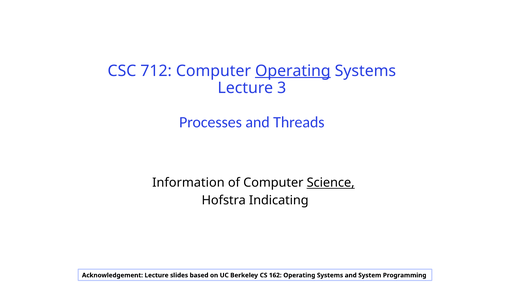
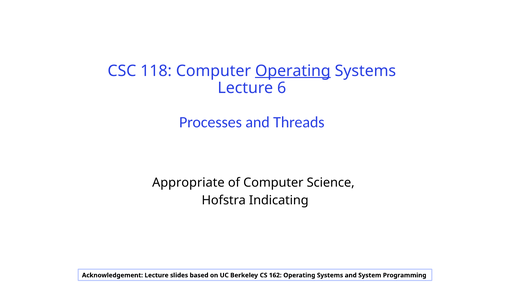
712: 712 -> 118 (156, 71)
3: 3 -> 6 (282, 88)
Information: Information -> Appropriate (188, 183)
Science underline: present -> none (331, 183)
